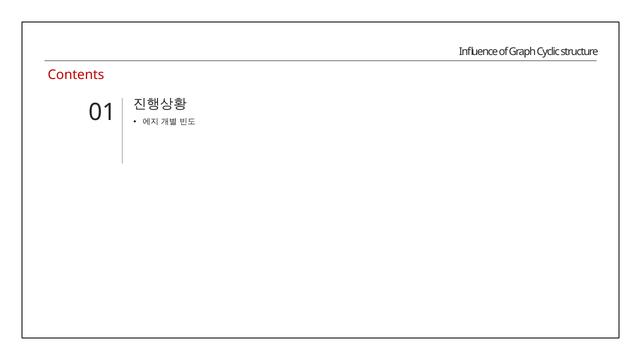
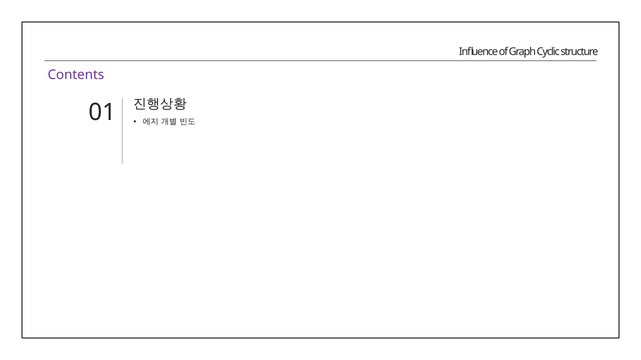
Contents colour: red -> purple (76, 75)
